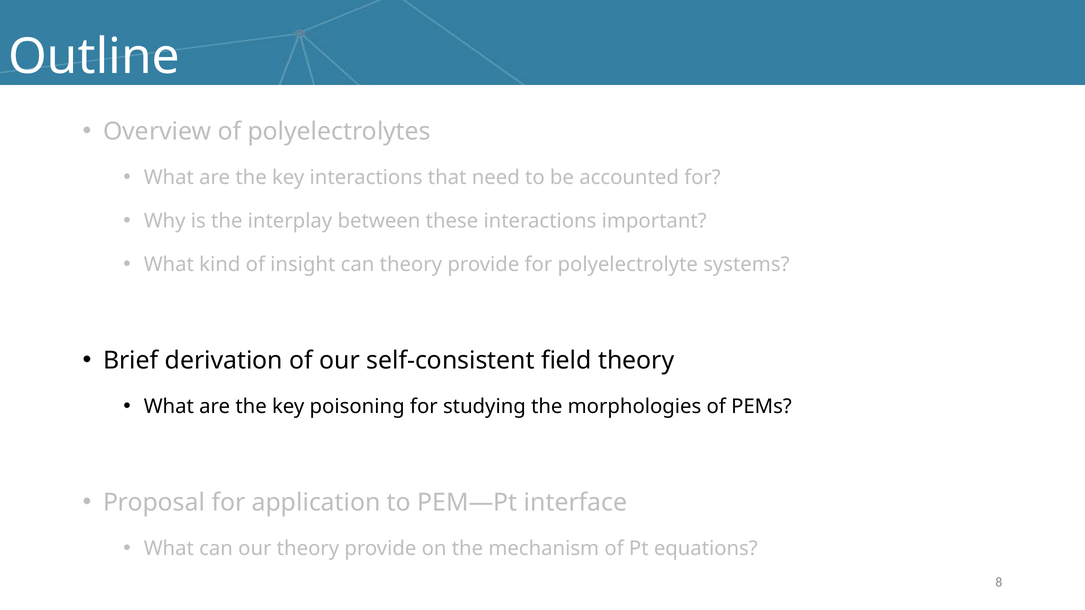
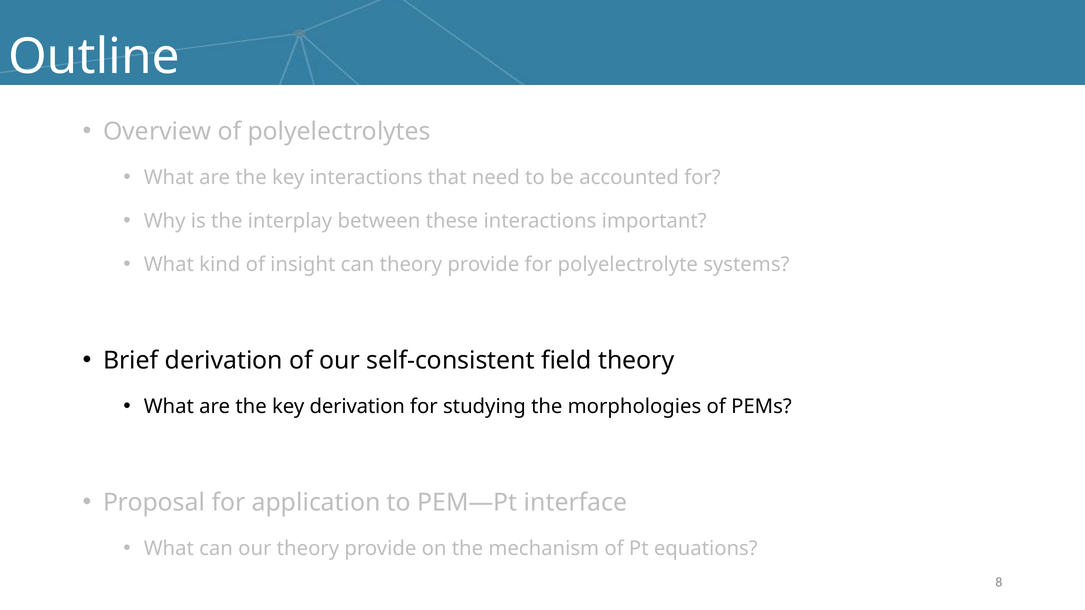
key poisoning: poisoning -> derivation (357, 407)
